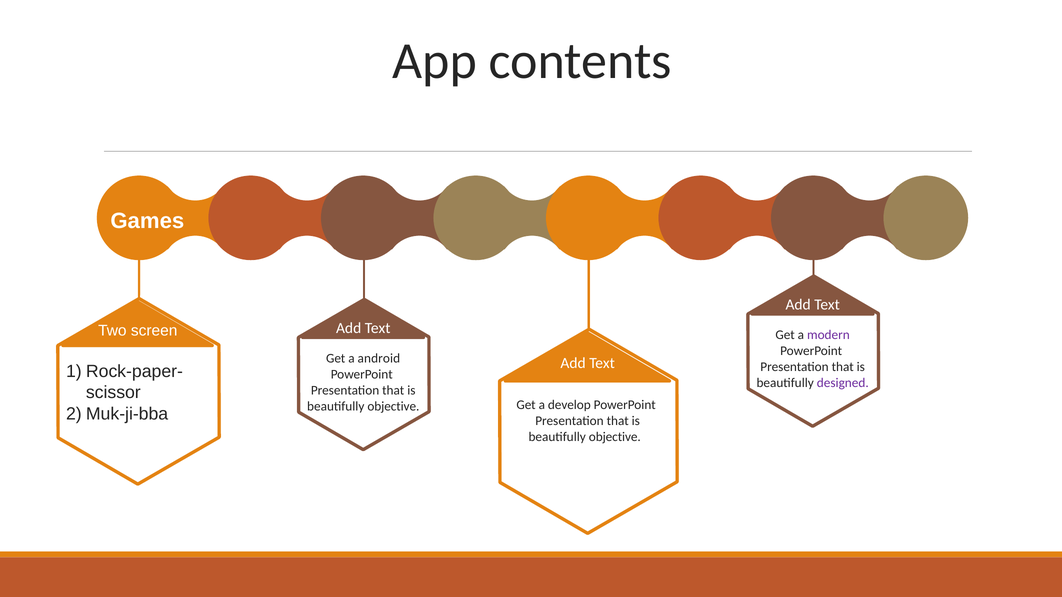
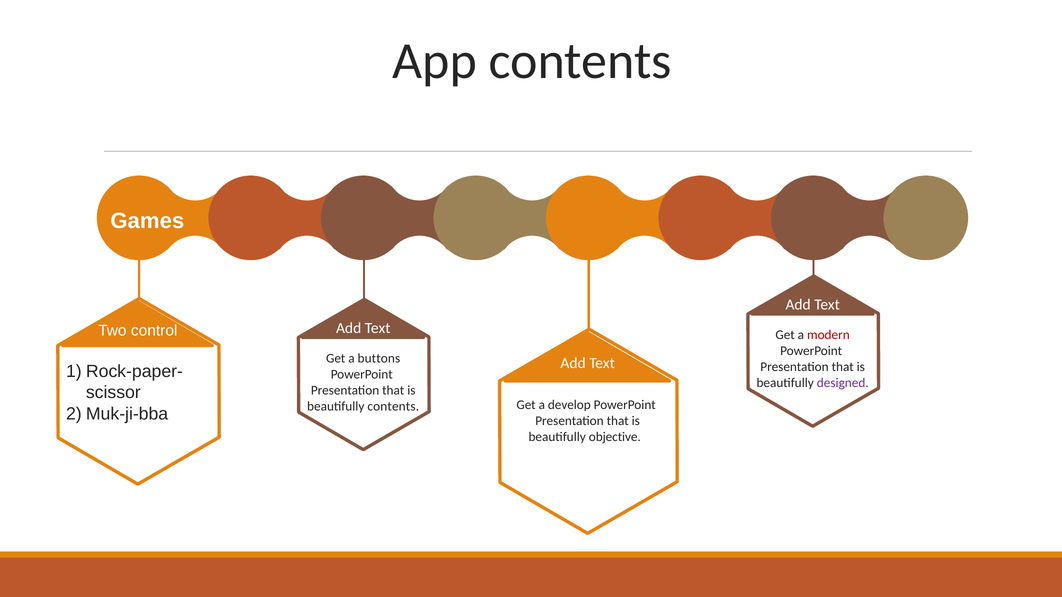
screen: screen -> control (154, 331)
modern colour: purple -> red (828, 335)
android: android -> buttons (379, 359)
objective: objective -> contents (393, 406)
